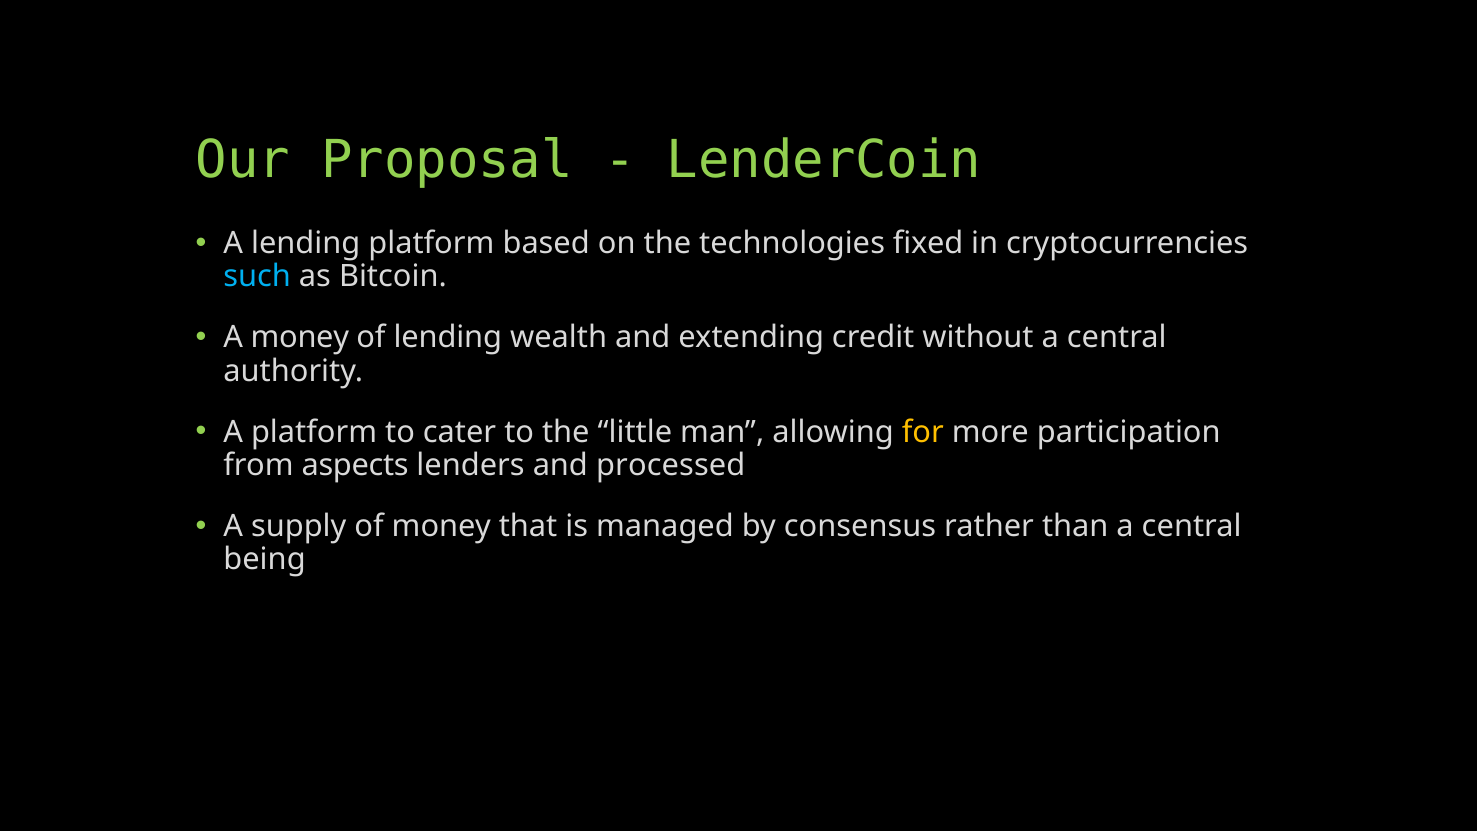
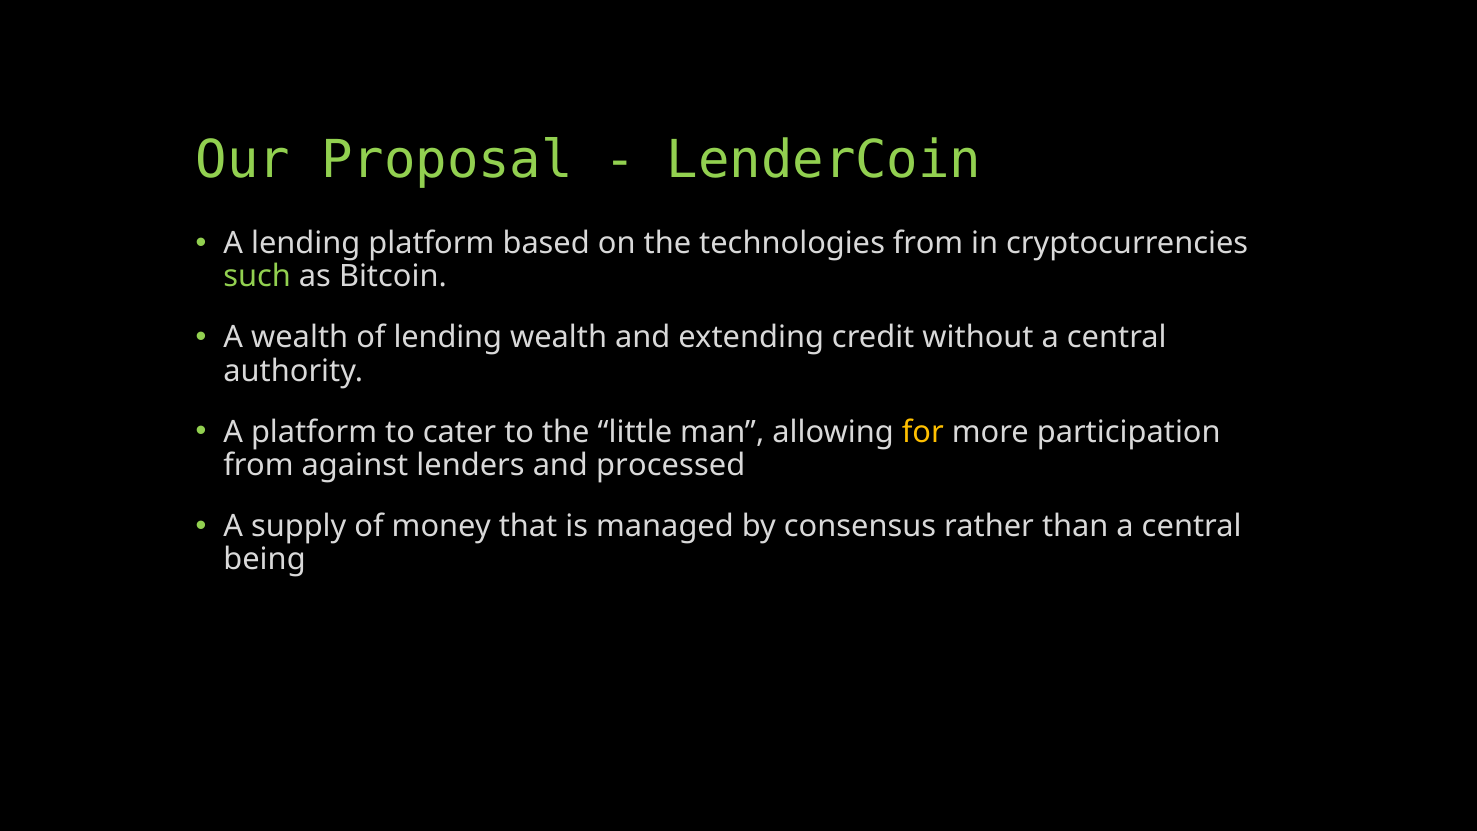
technologies fixed: fixed -> from (928, 244)
such colour: light blue -> light green (257, 277)
A money: money -> wealth (300, 338)
aspects: aspects -> against (355, 465)
